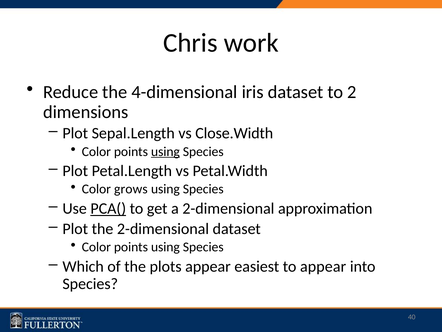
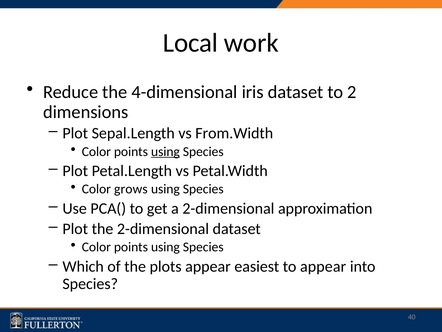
Chris: Chris -> Local (191, 43)
Close.Width: Close.Width -> From.Width (234, 133)
PCA( underline: present -> none (108, 208)
